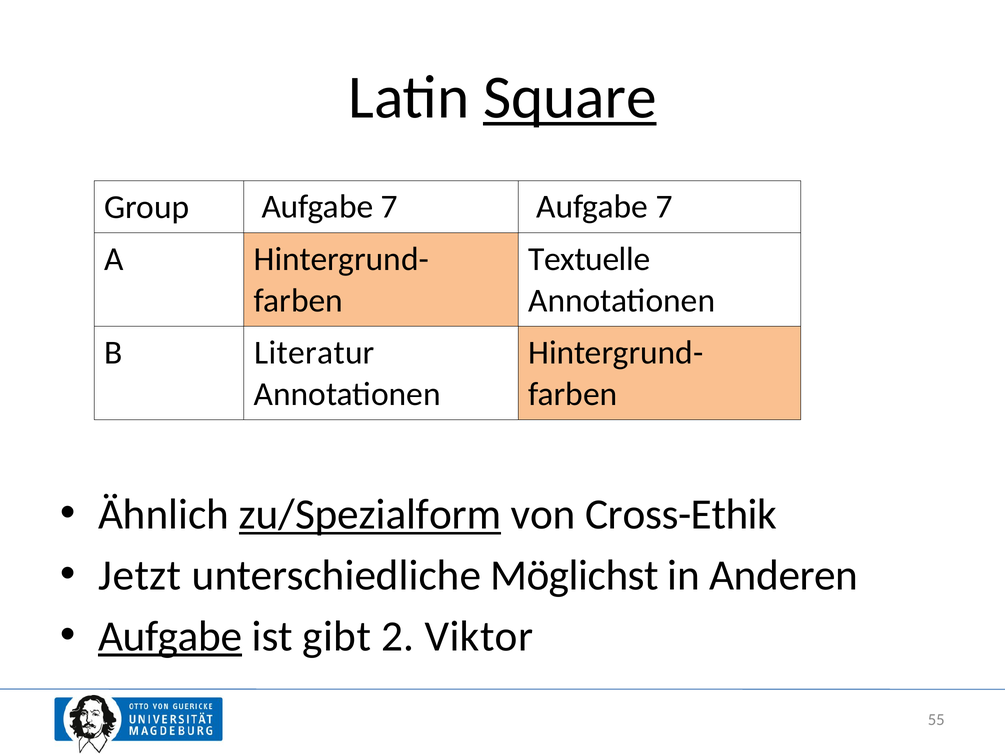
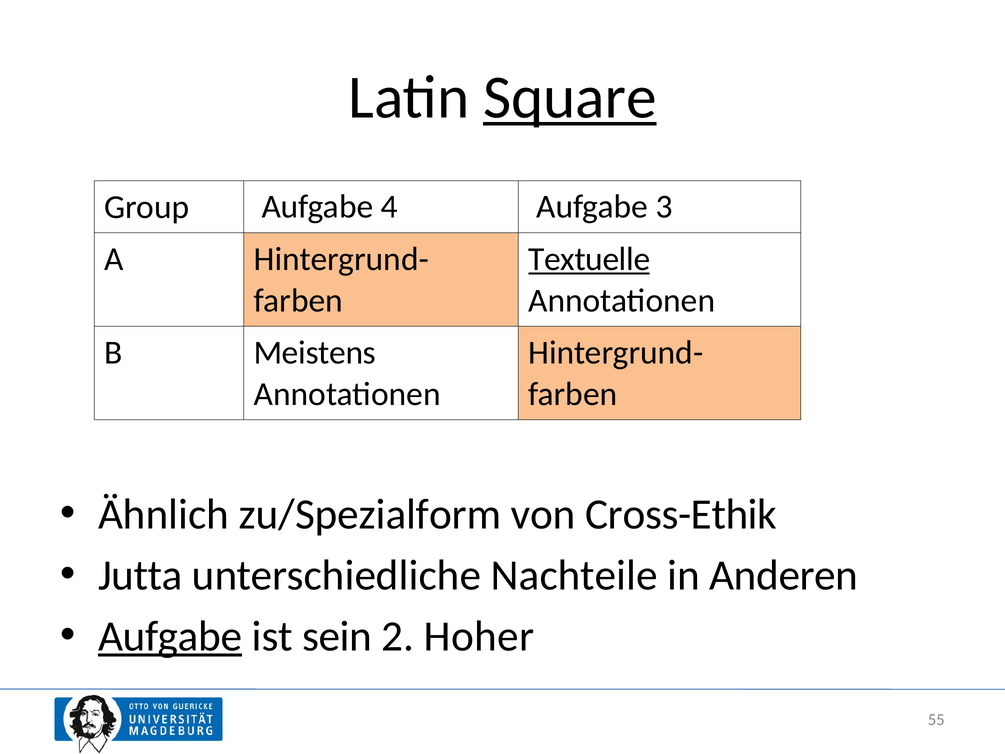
7: 7 -> 4 (389, 206)
7: 7 -> 3 (664, 206)
Textuelle underline: none -> present (589, 259)
Literatur: Literatur -> Meistens (315, 353)
zu/Spezialform underline: present -> none (370, 514)
Jetzt: Jetzt -> Jutta (140, 575)
Möglichst: Möglichst -> Nachteile (574, 575)
gibt: gibt -> sein (337, 636)
Viktor: Viktor -> Hoher (479, 636)
